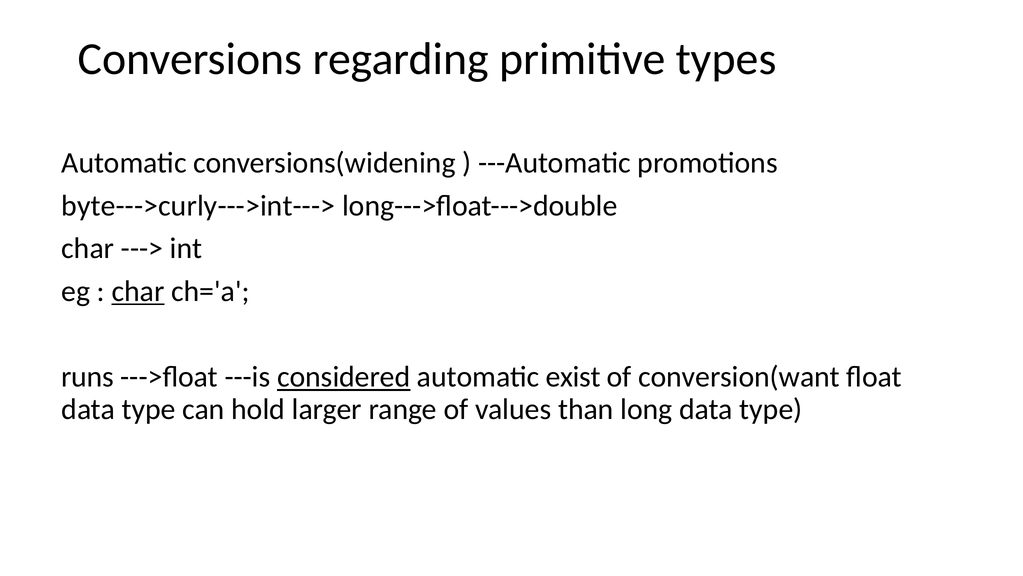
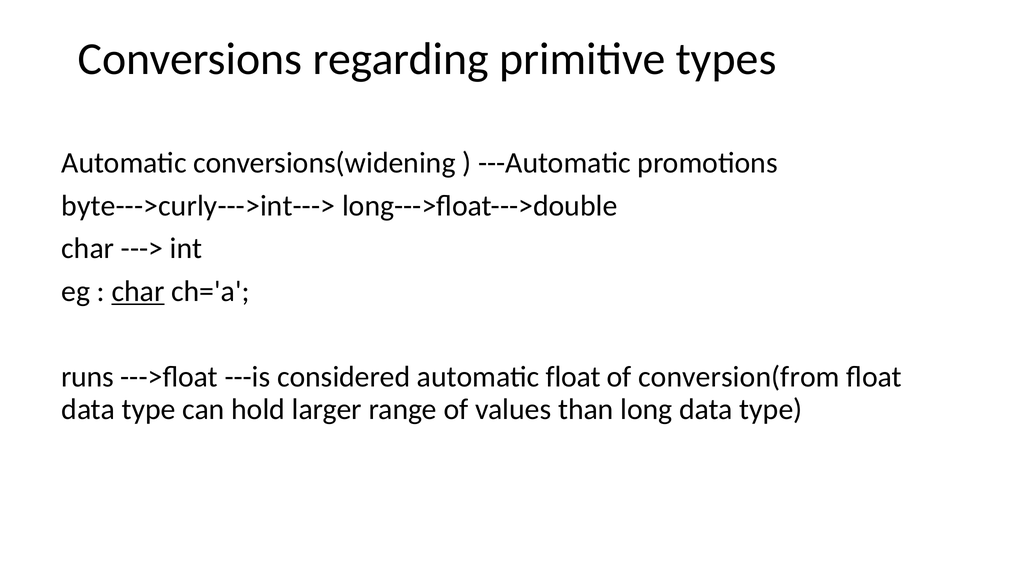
considered underline: present -> none (344, 377)
automatic exist: exist -> float (573, 377)
conversion(want: conversion(want -> conversion(from (739, 377)
